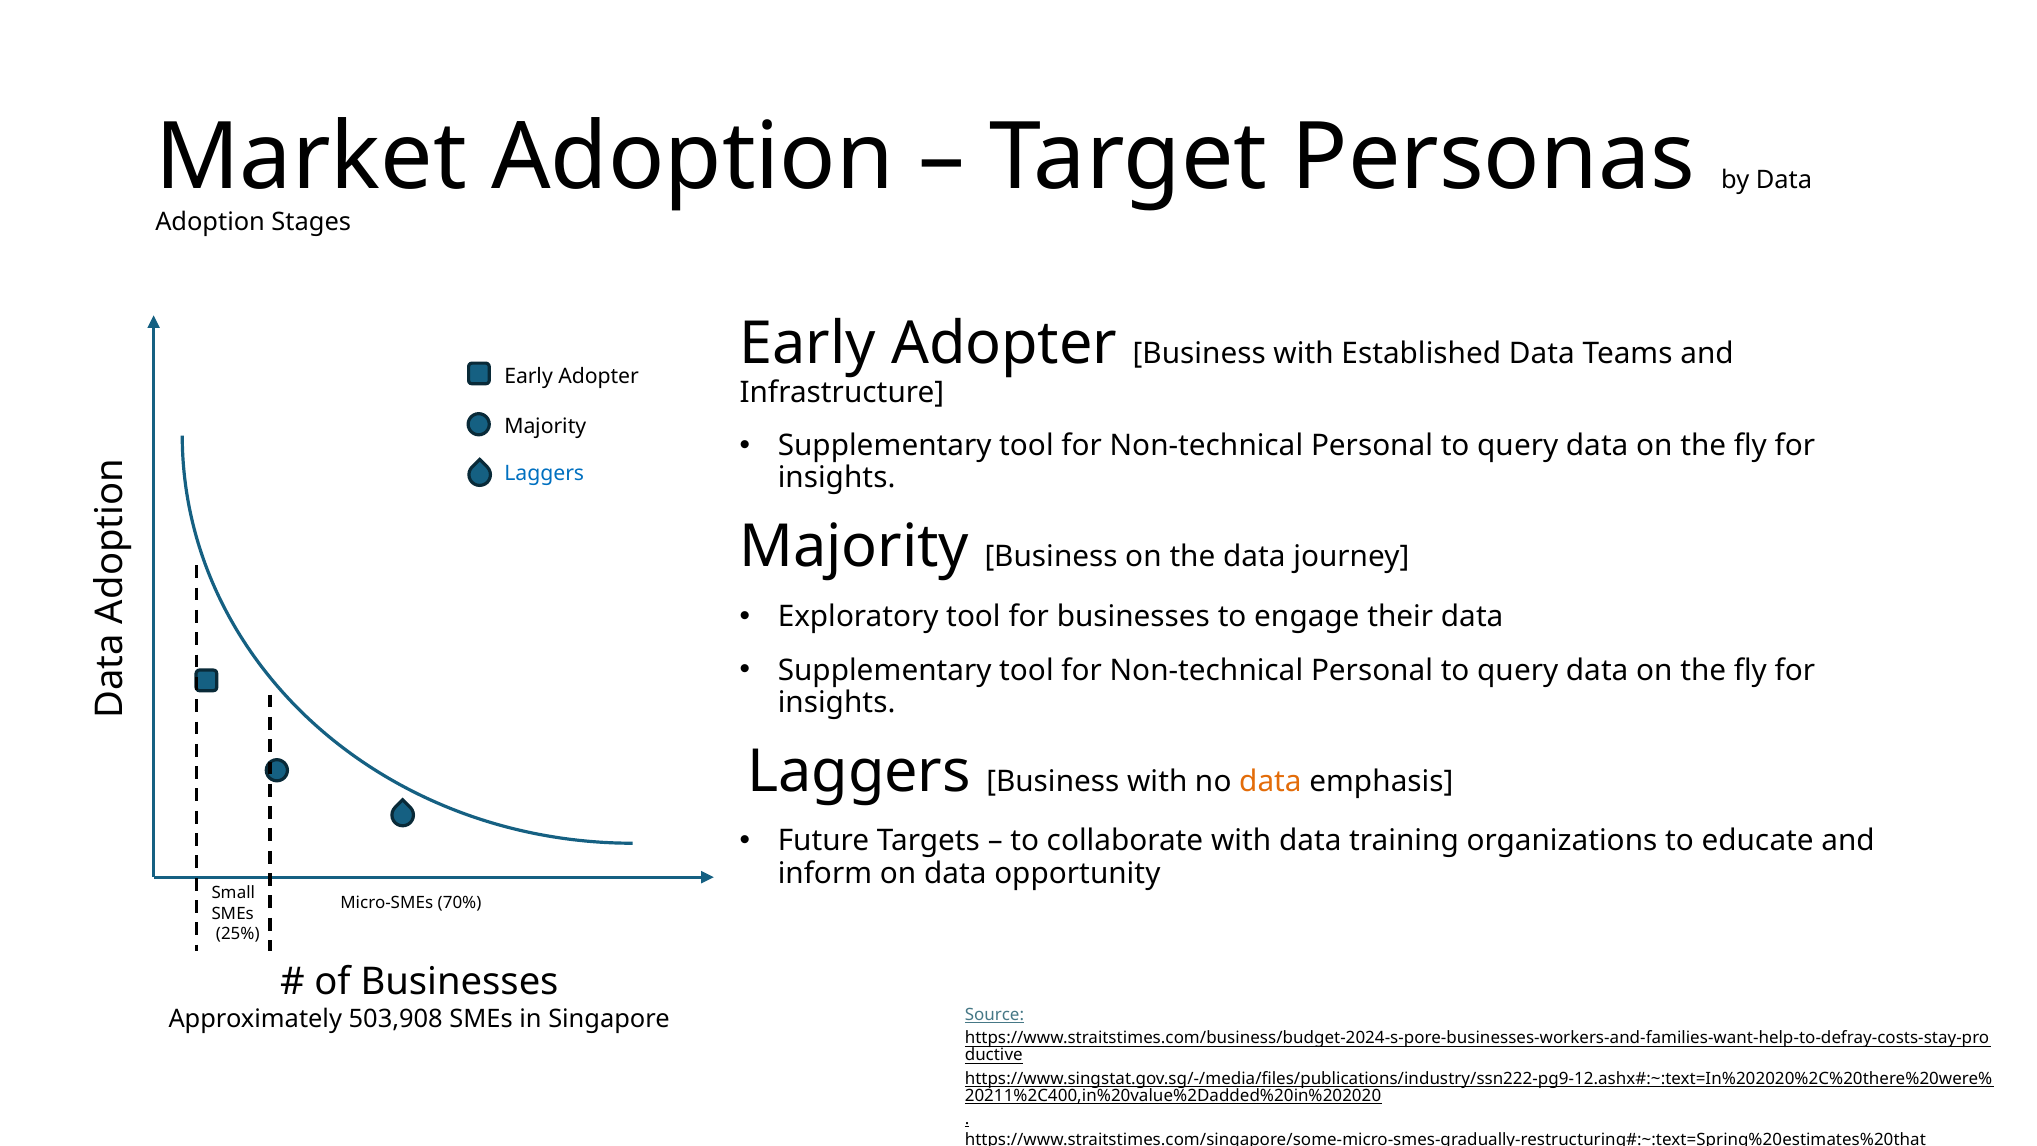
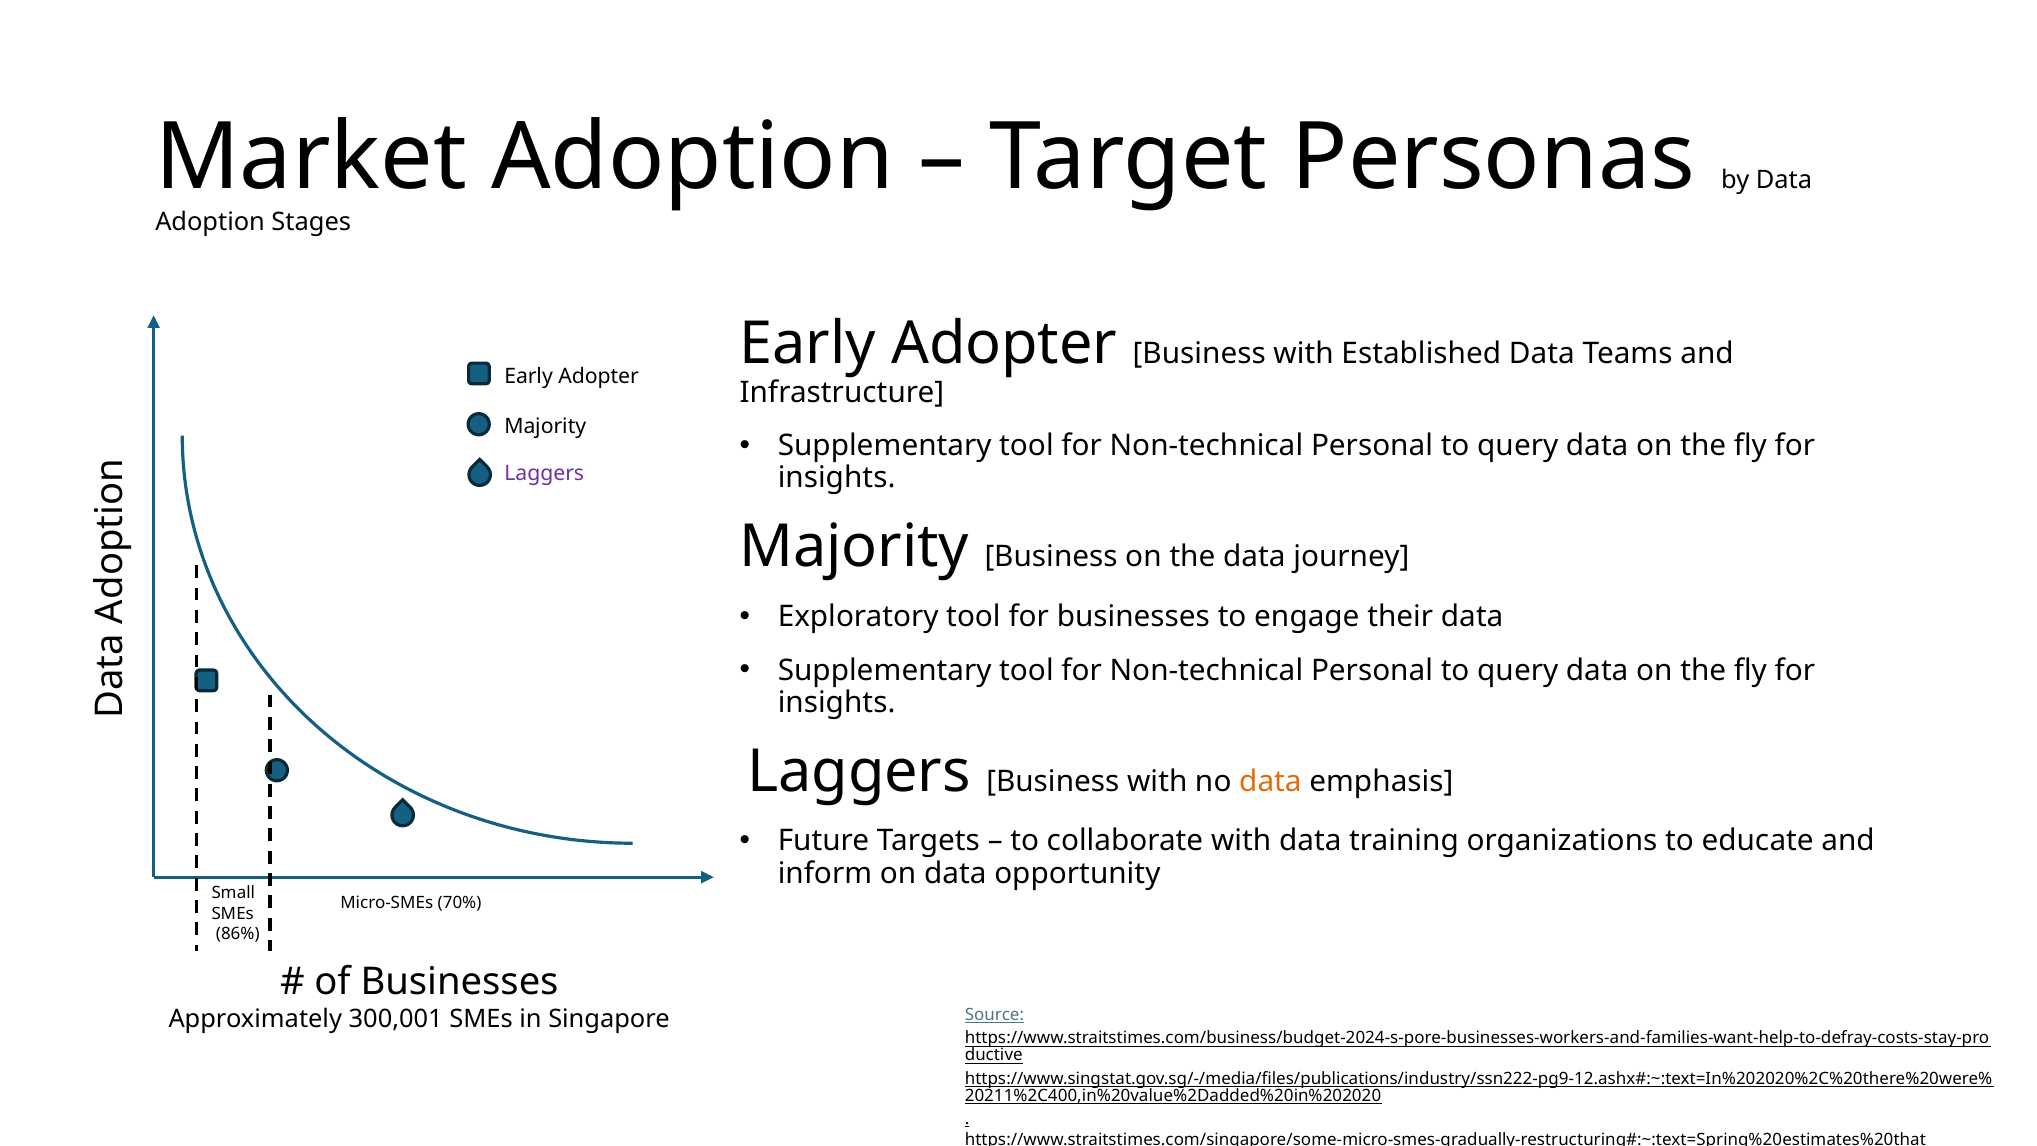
Laggers colour: blue -> purple (544, 473)
25%: 25% -> 86% (238, 934)
503,908: 503,908 -> 300,001 (396, 1019)
